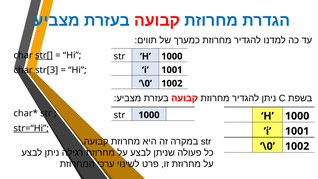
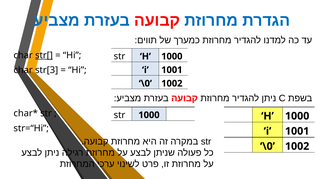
str=“Hi underline: present -> none (31, 128)
